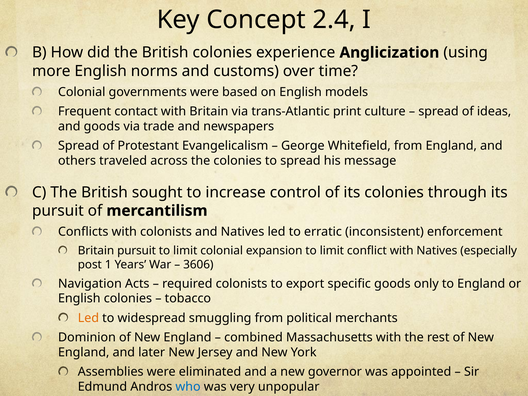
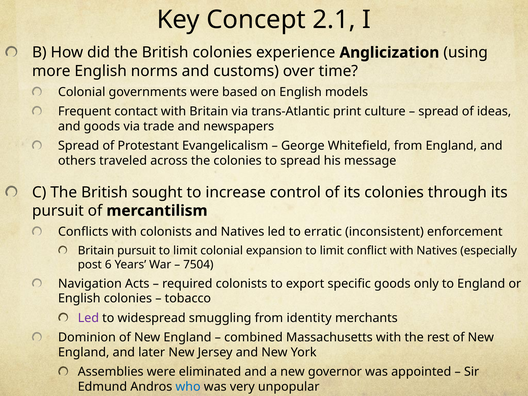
2.4: 2.4 -> 2.1 (334, 20)
1: 1 -> 6 (108, 265)
3606: 3606 -> 7504 (198, 265)
Led colour: orange -> purple (88, 318)
political: political -> identity (309, 318)
